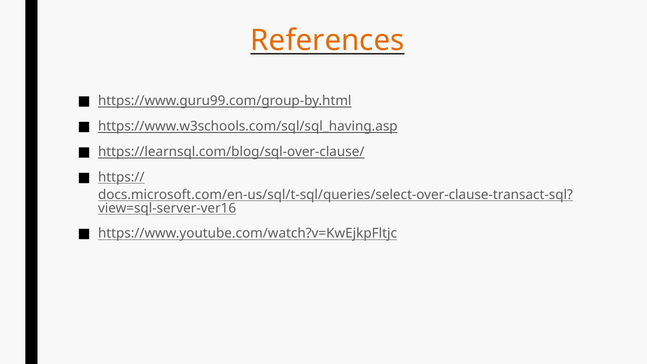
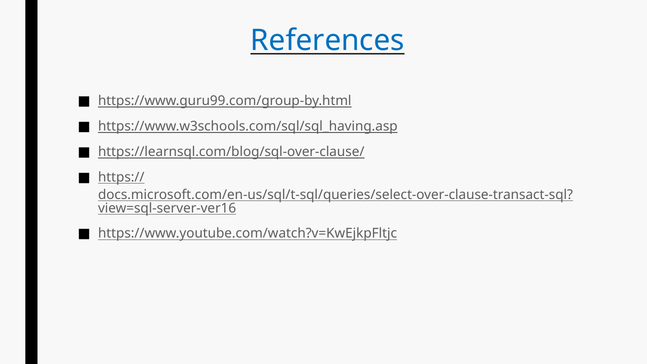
References colour: orange -> blue (327, 40)
